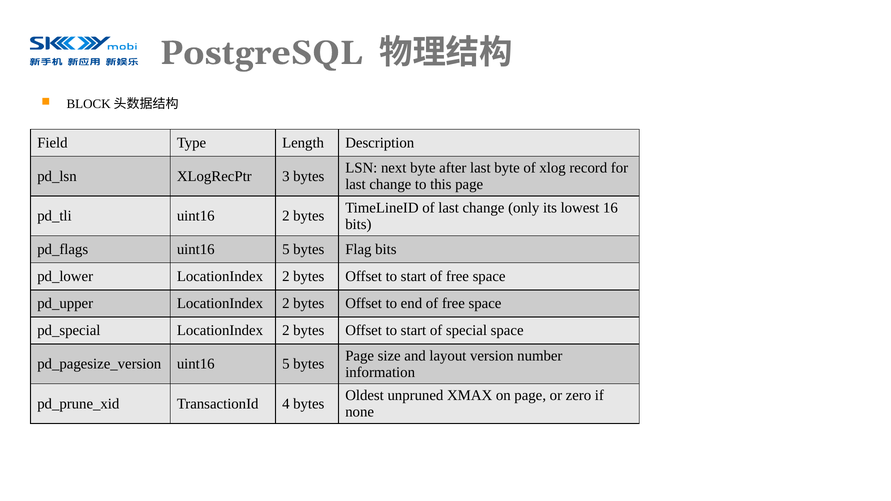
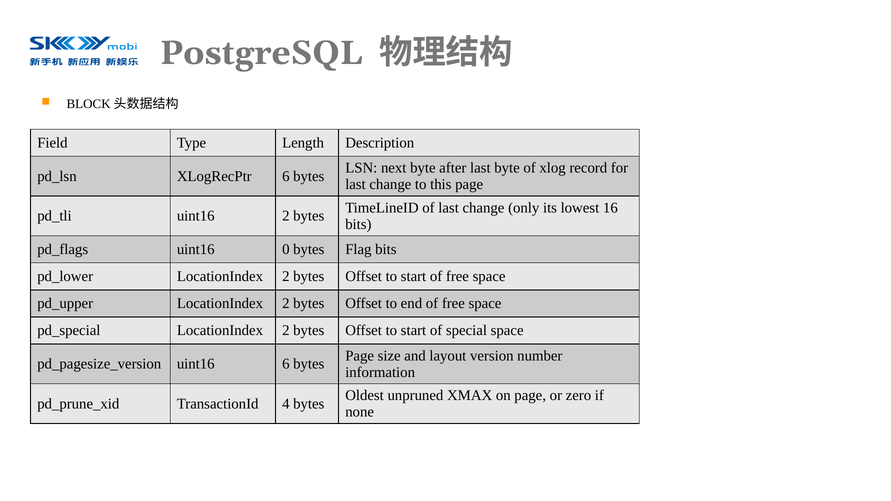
XLogRecPtr 3: 3 -> 6 (286, 176)
5: 5 -> 0 (286, 249)
5: 5 -> 6 (286, 364)
